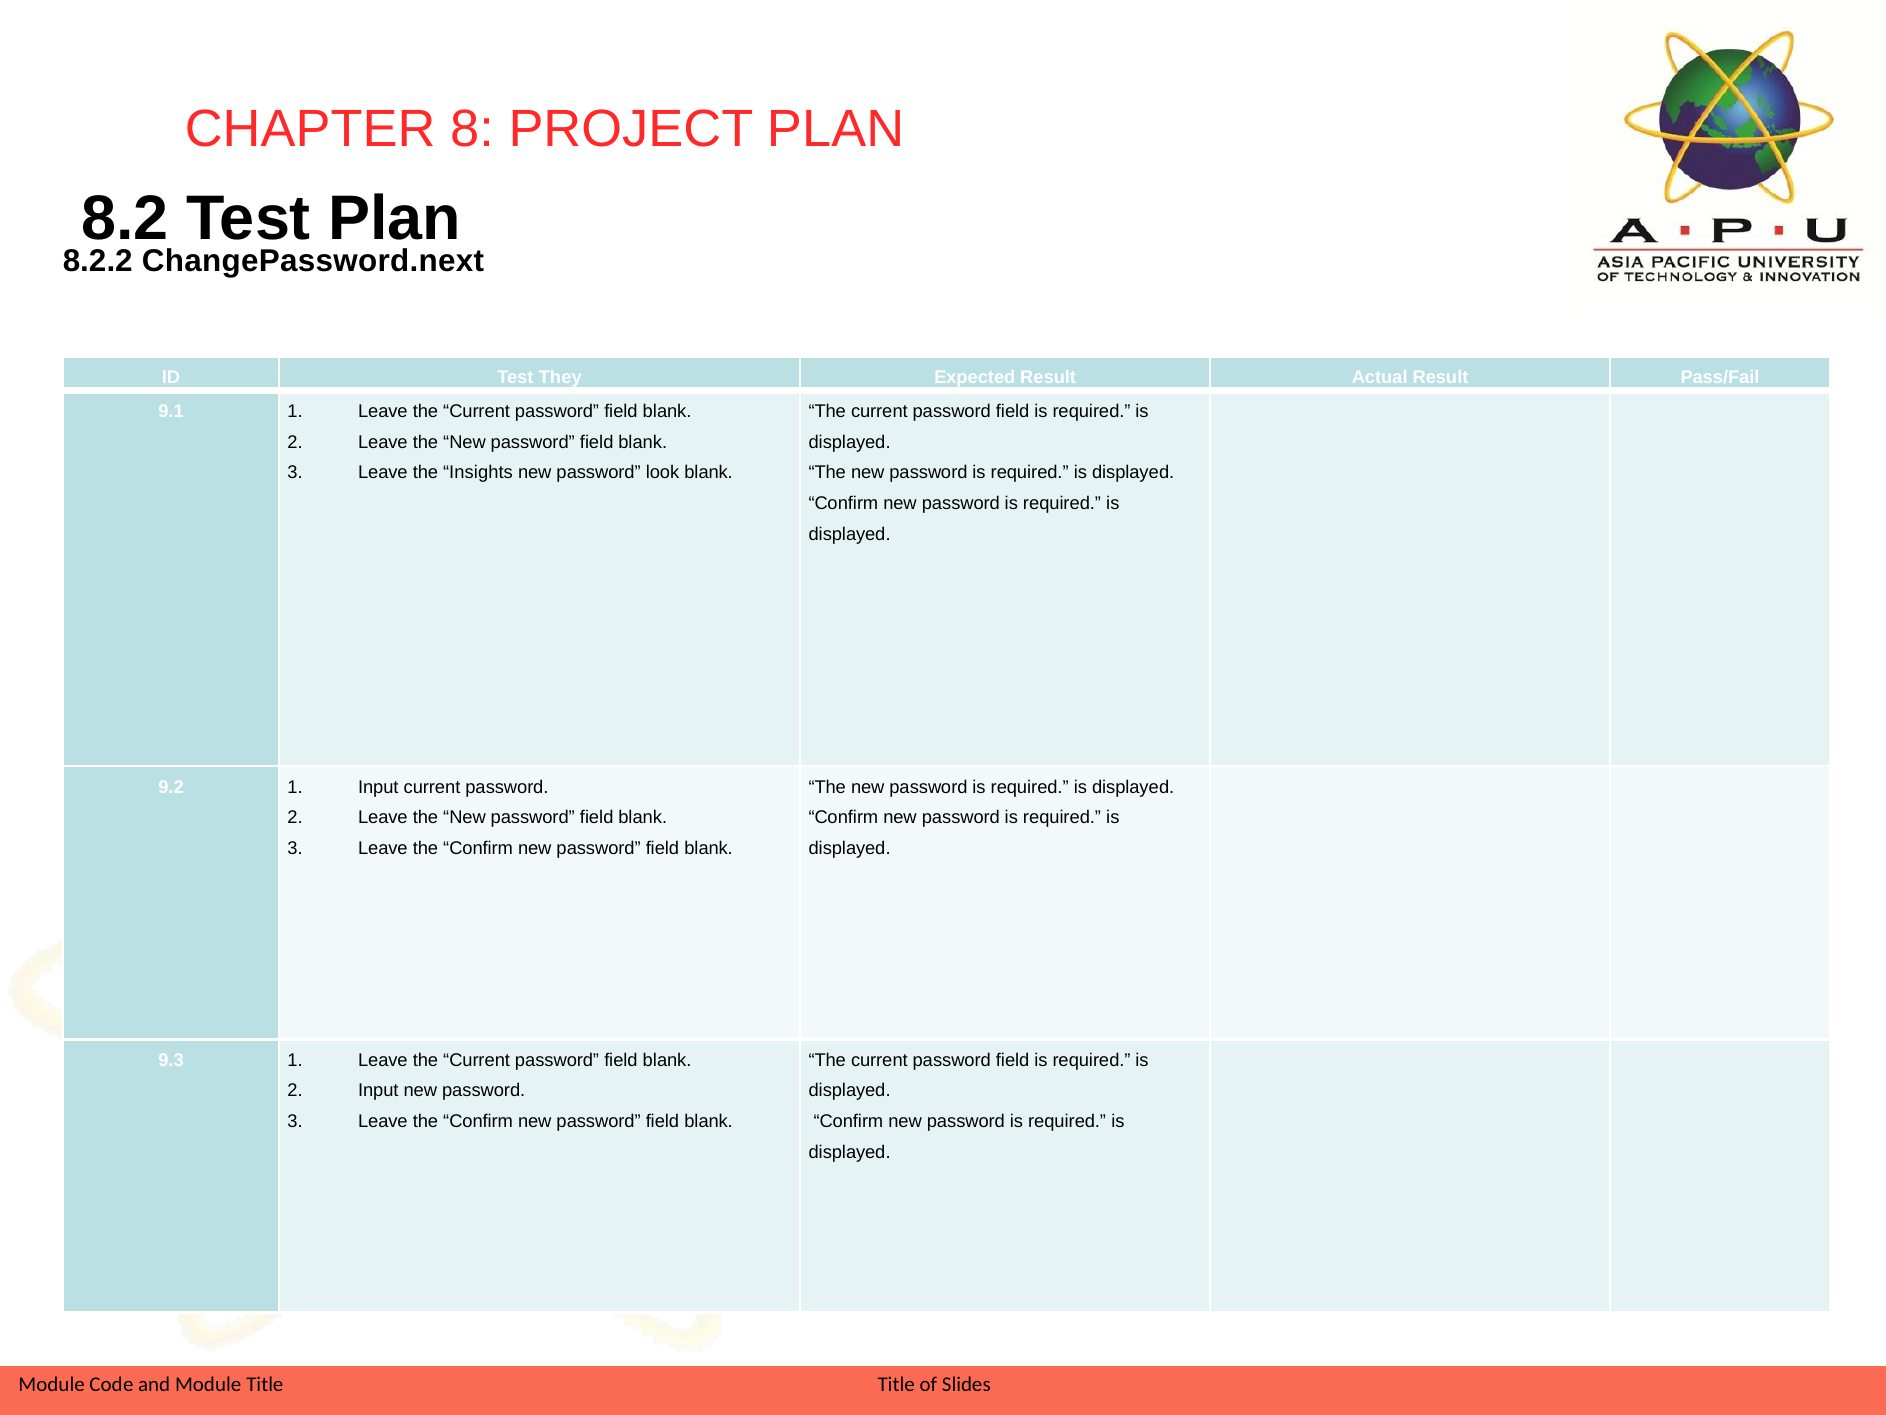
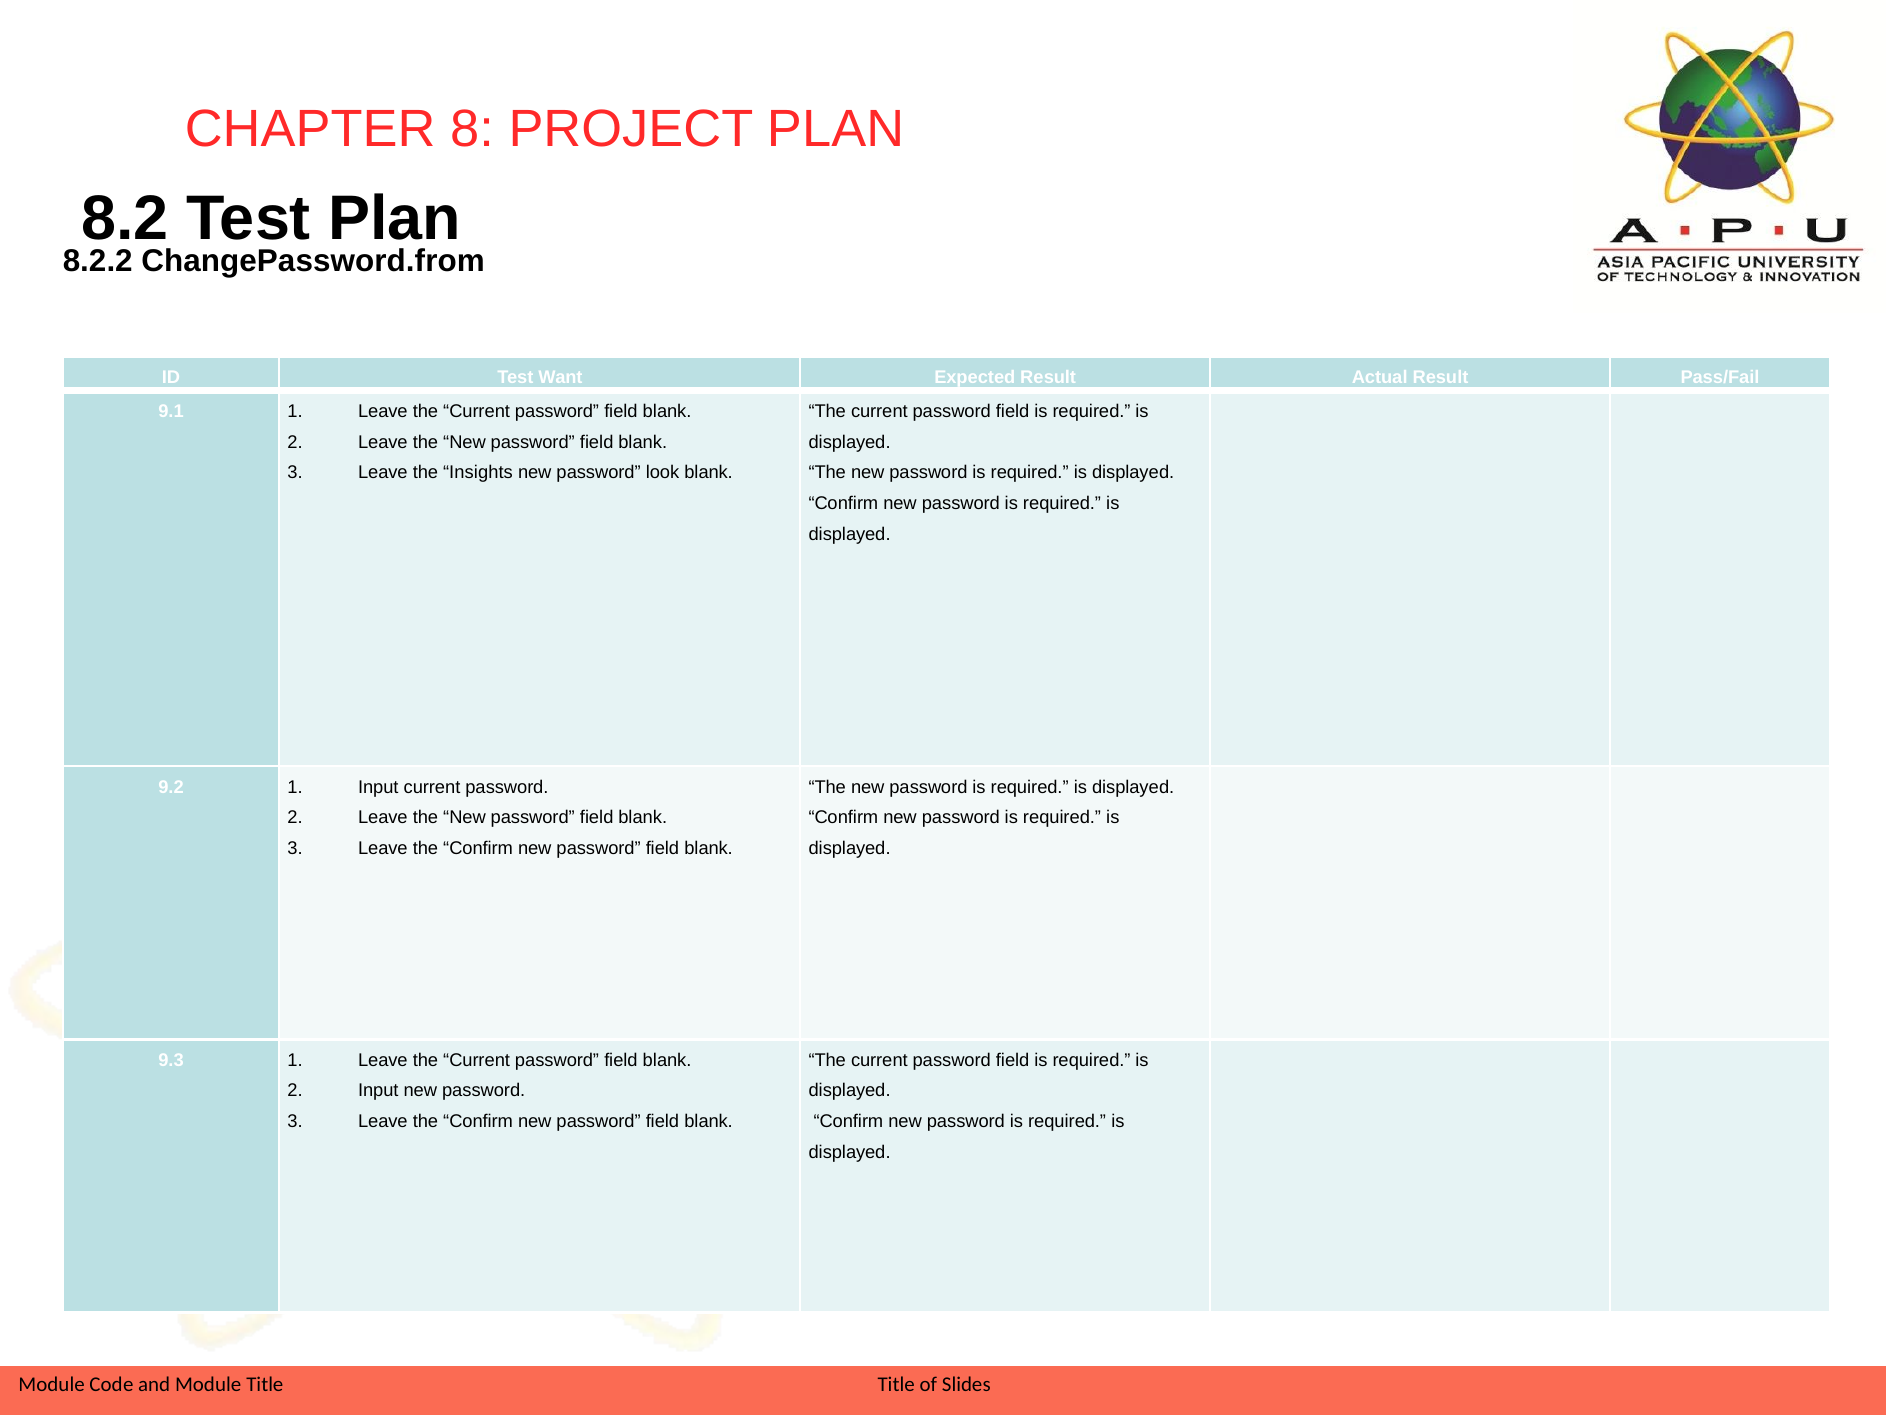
ChangePassword.next: ChangePassword.next -> ChangePassword.from (313, 261)
They: They -> Want (560, 377)
